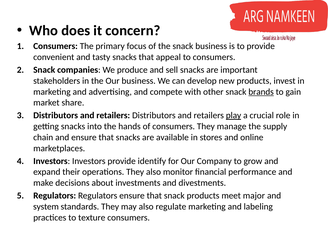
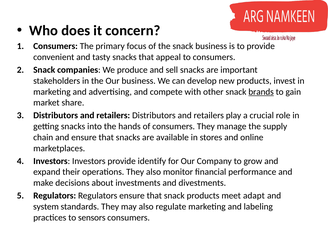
play underline: present -> none (234, 115)
major: major -> adapt (254, 196)
texture: texture -> sensors (92, 218)
